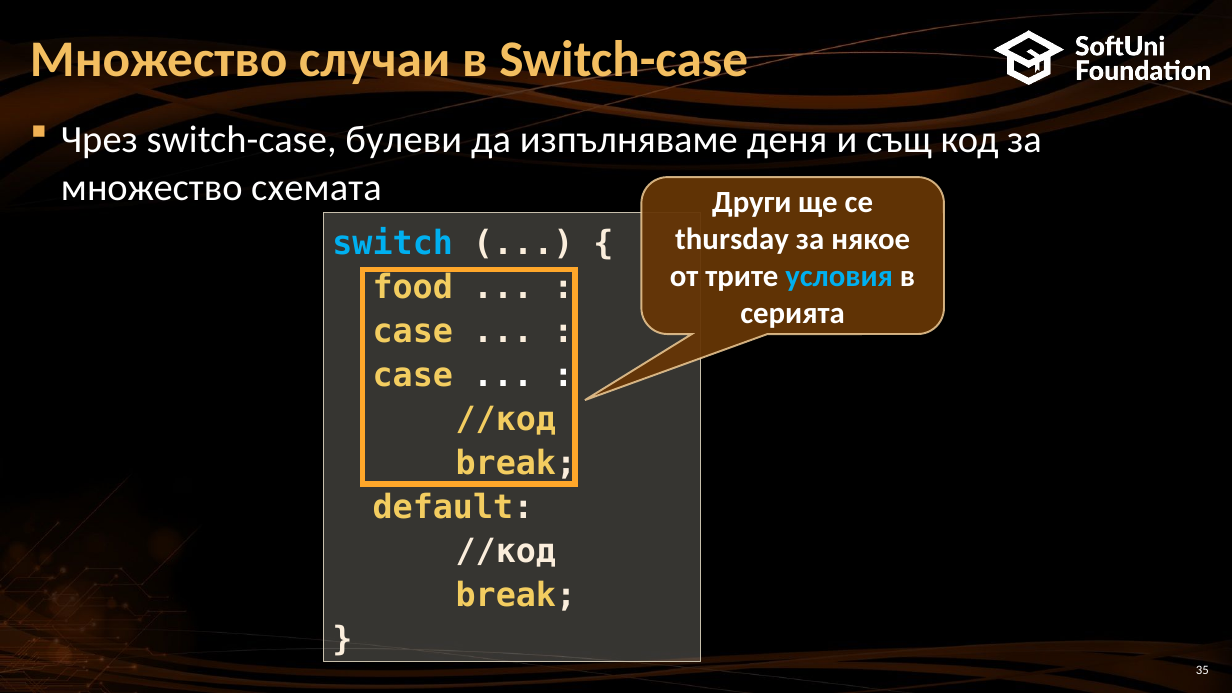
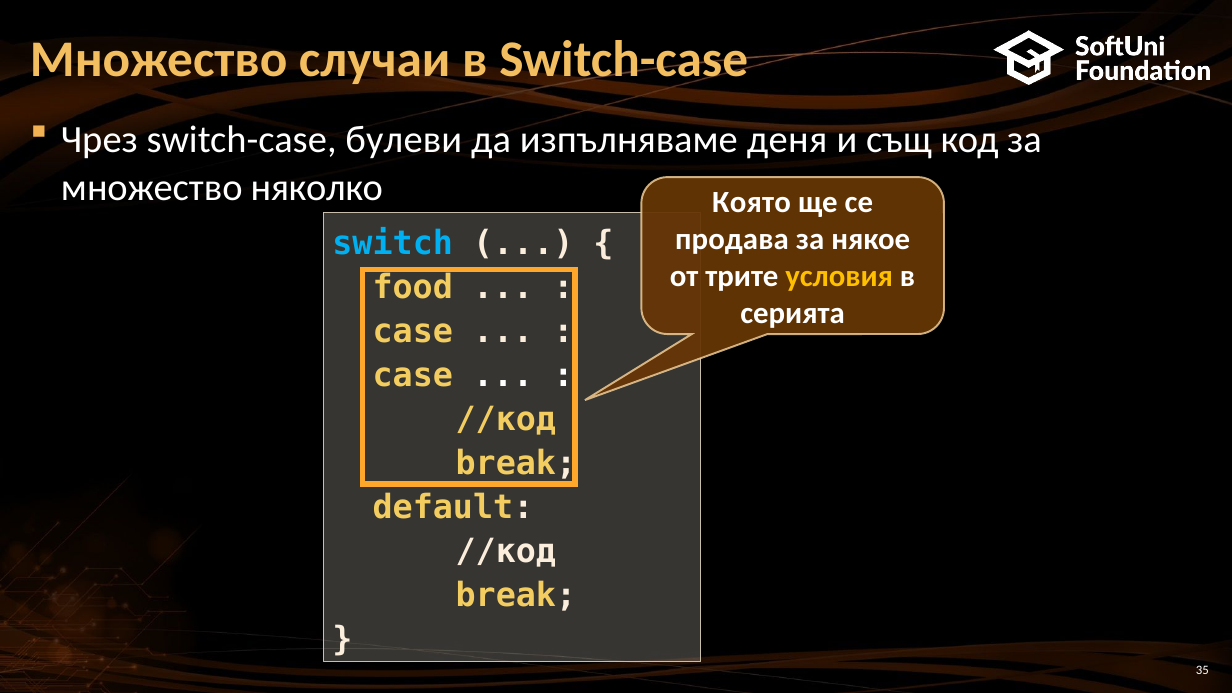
схемата: схемата -> няколко (317, 188)
Други: Други -> Която (752, 202)
thursday: thursday -> продава (732, 239)
условия colour: light blue -> yellow (839, 276)
